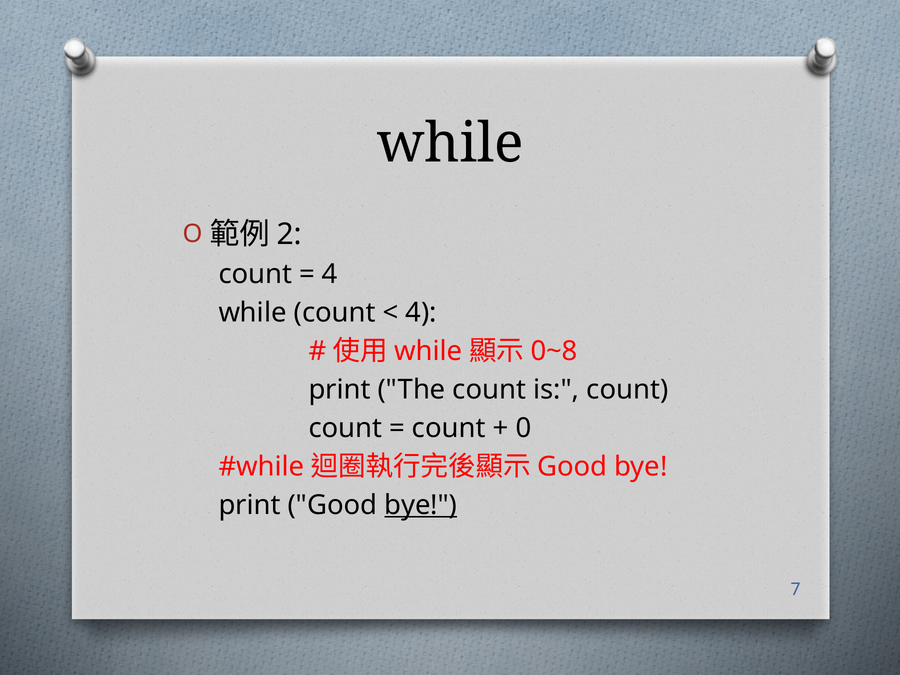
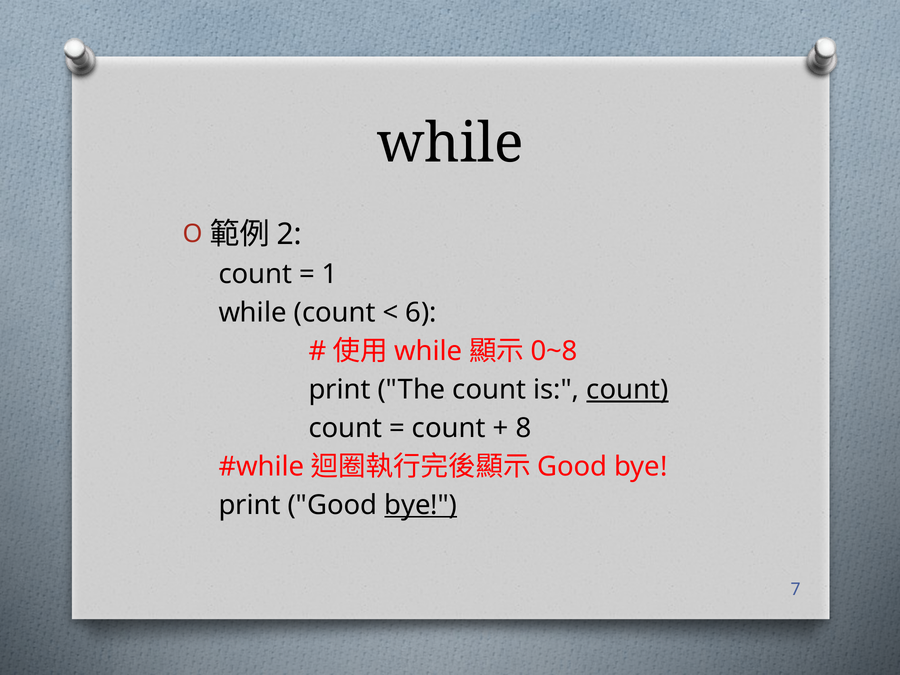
4: 4 -> 1 (330, 274)
4: 4 -> 6 (421, 313)
count underline: none -> present (627, 390)
0: 0 -> 8 (523, 428)
